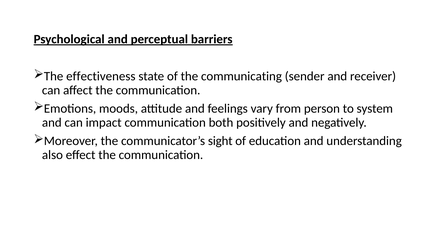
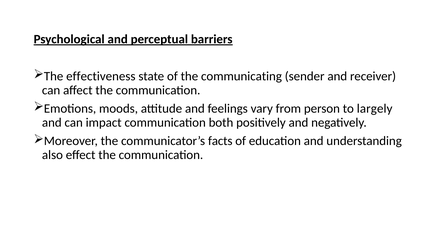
system: system -> largely (375, 109)
sight: sight -> facts (220, 141)
